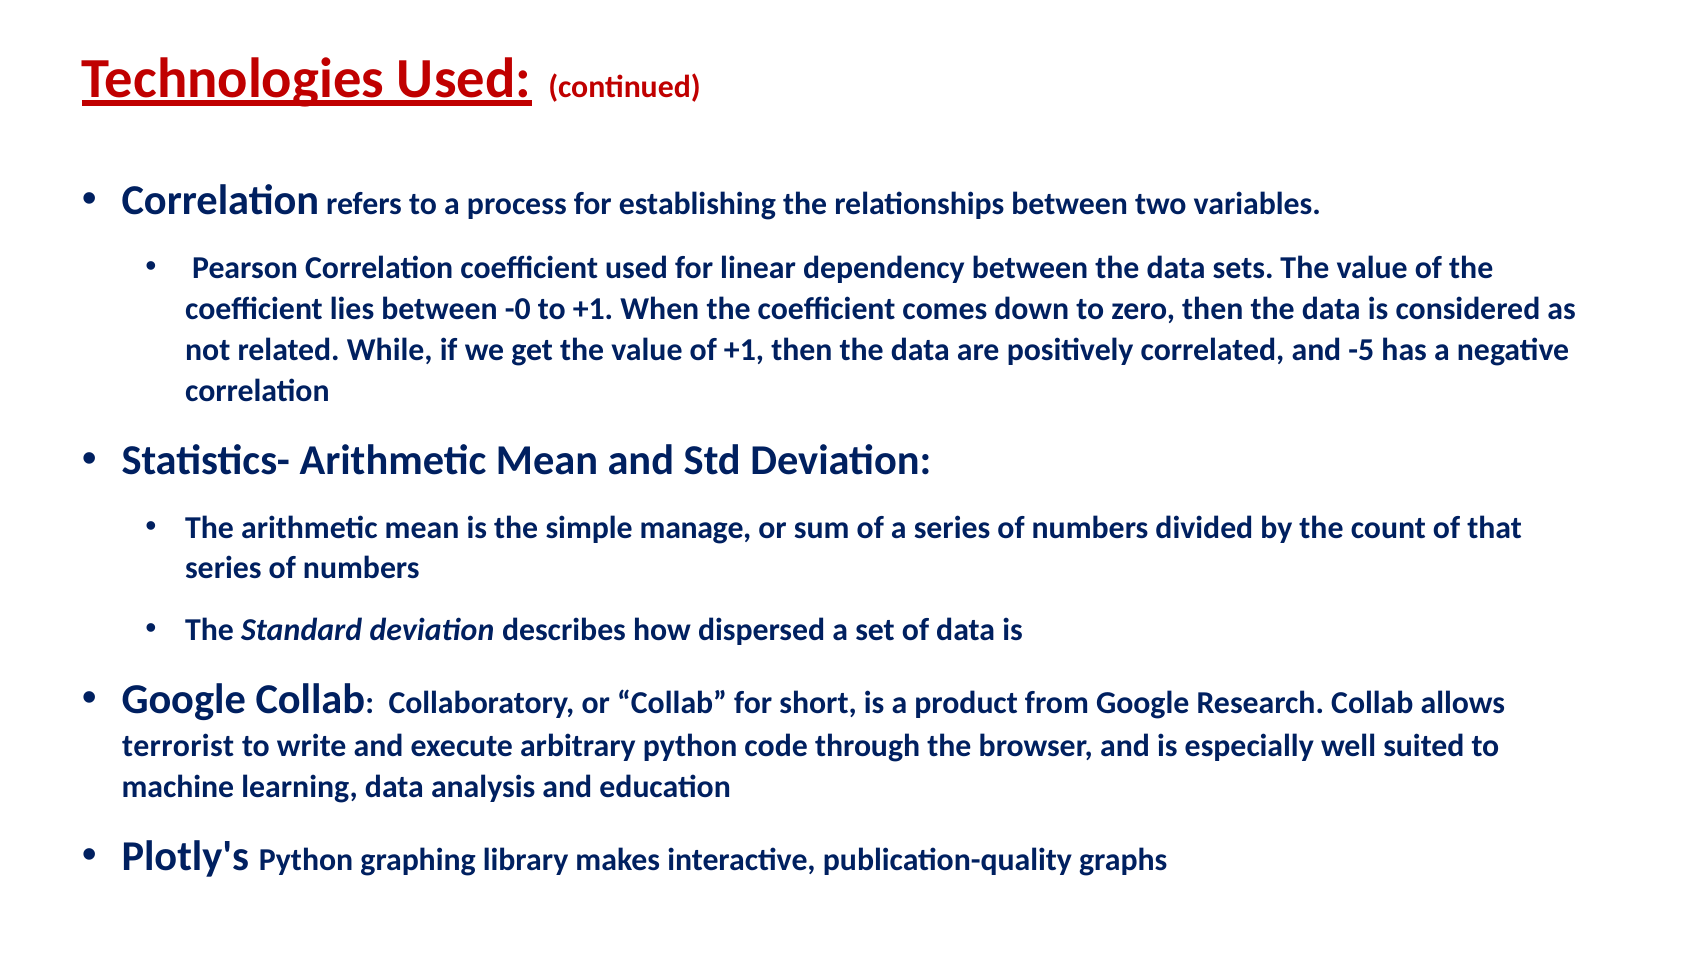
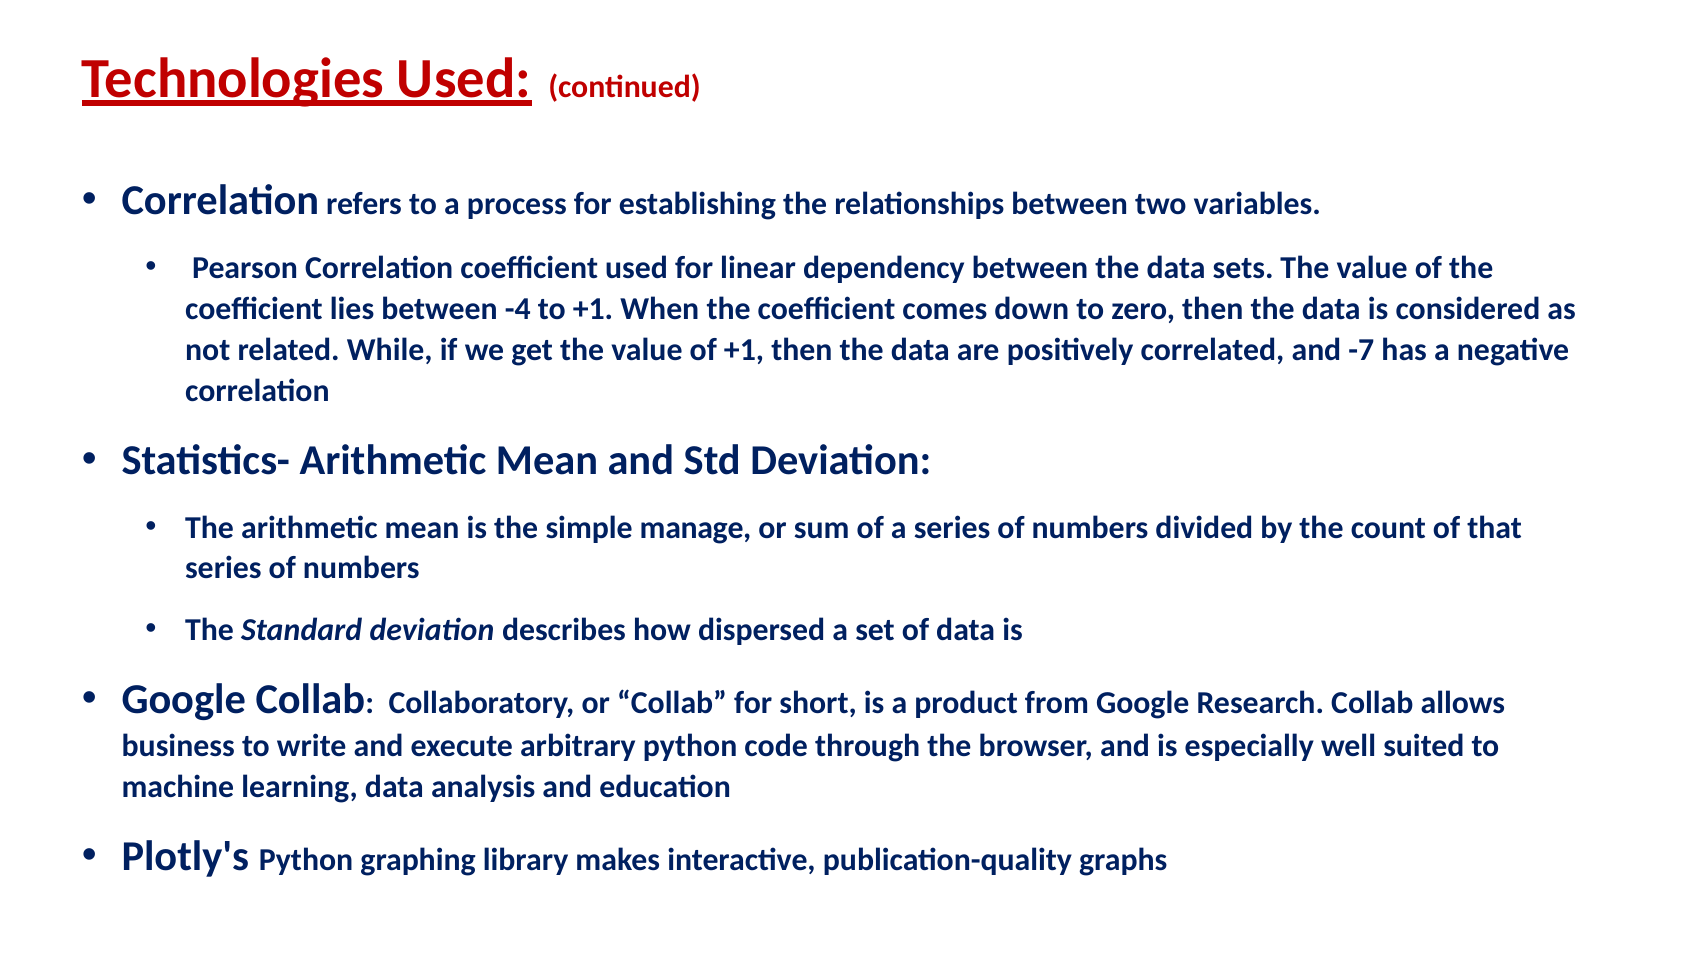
-0: -0 -> -4 (518, 309)
-5: -5 -> -7 (1361, 350)
terrorist: terrorist -> business (178, 746)
